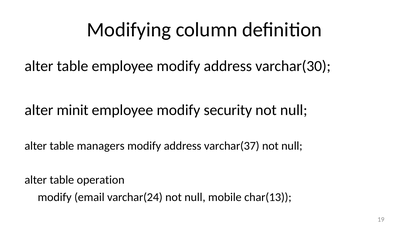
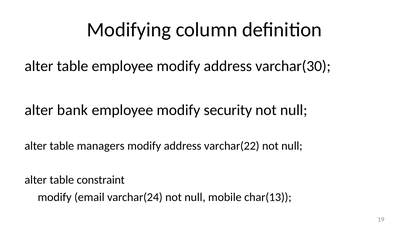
minit: minit -> bank (72, 110)
varchar(37: varchar(37 -> varchar(22 (232, 146)
operation: operation -> constraint (101, 180)
